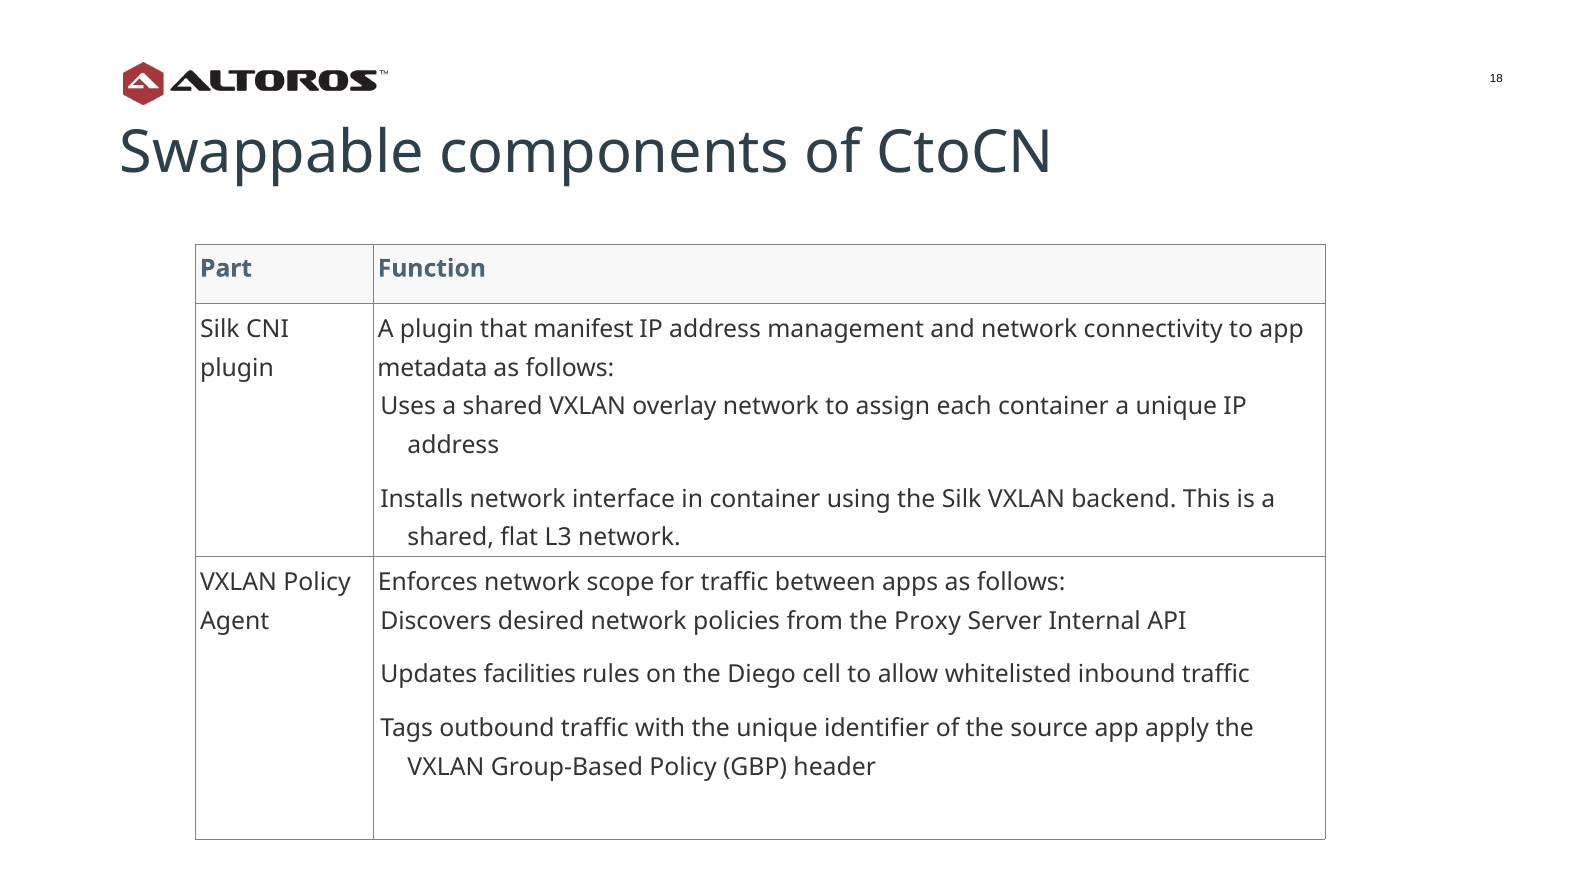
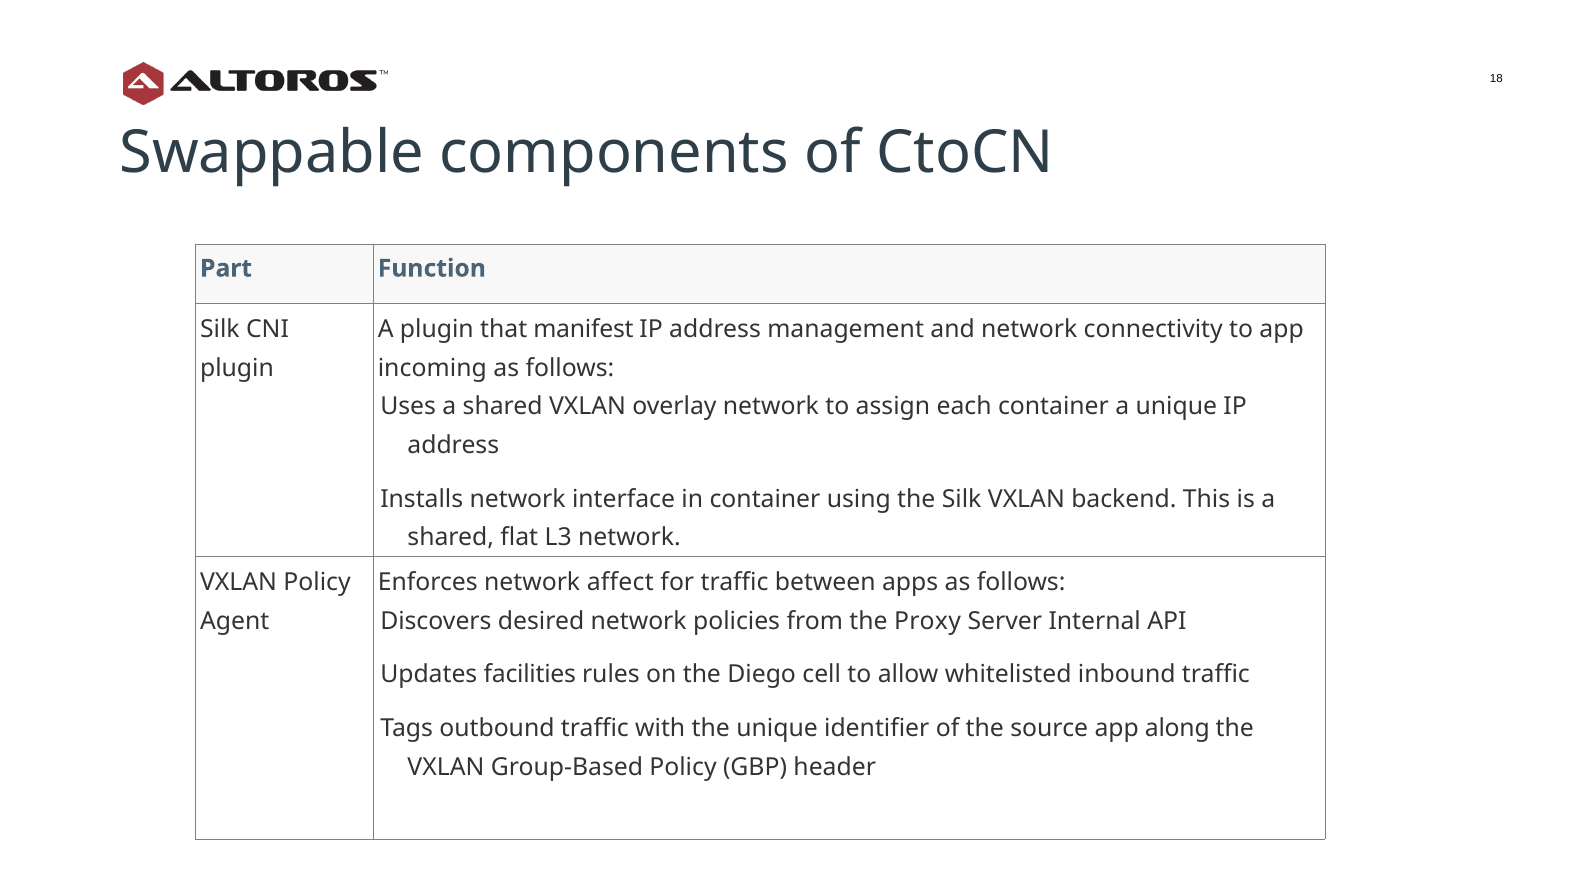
metadata: metadata -> incoming (432, 368)
scope: scope -> affect (620, 582)
apply: apply -> along (1177, 728)
